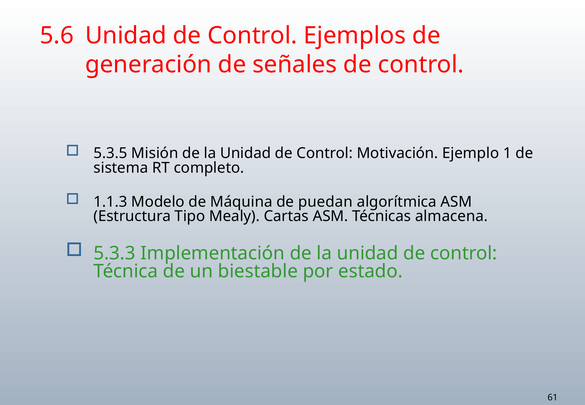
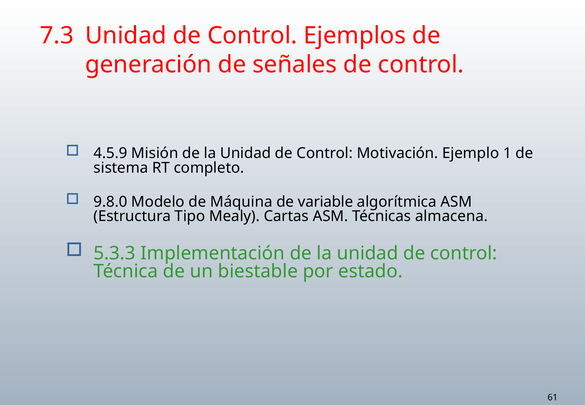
5.6: 5.6 -> 7.3 (57, 36)
5.3.5: 5.3.5 -> 4.5.9 (110, 153)
1.1.3: 1.1.3 -> 9.8.0 (110, 202)
puedan: puedan -> variable (326, 202)
